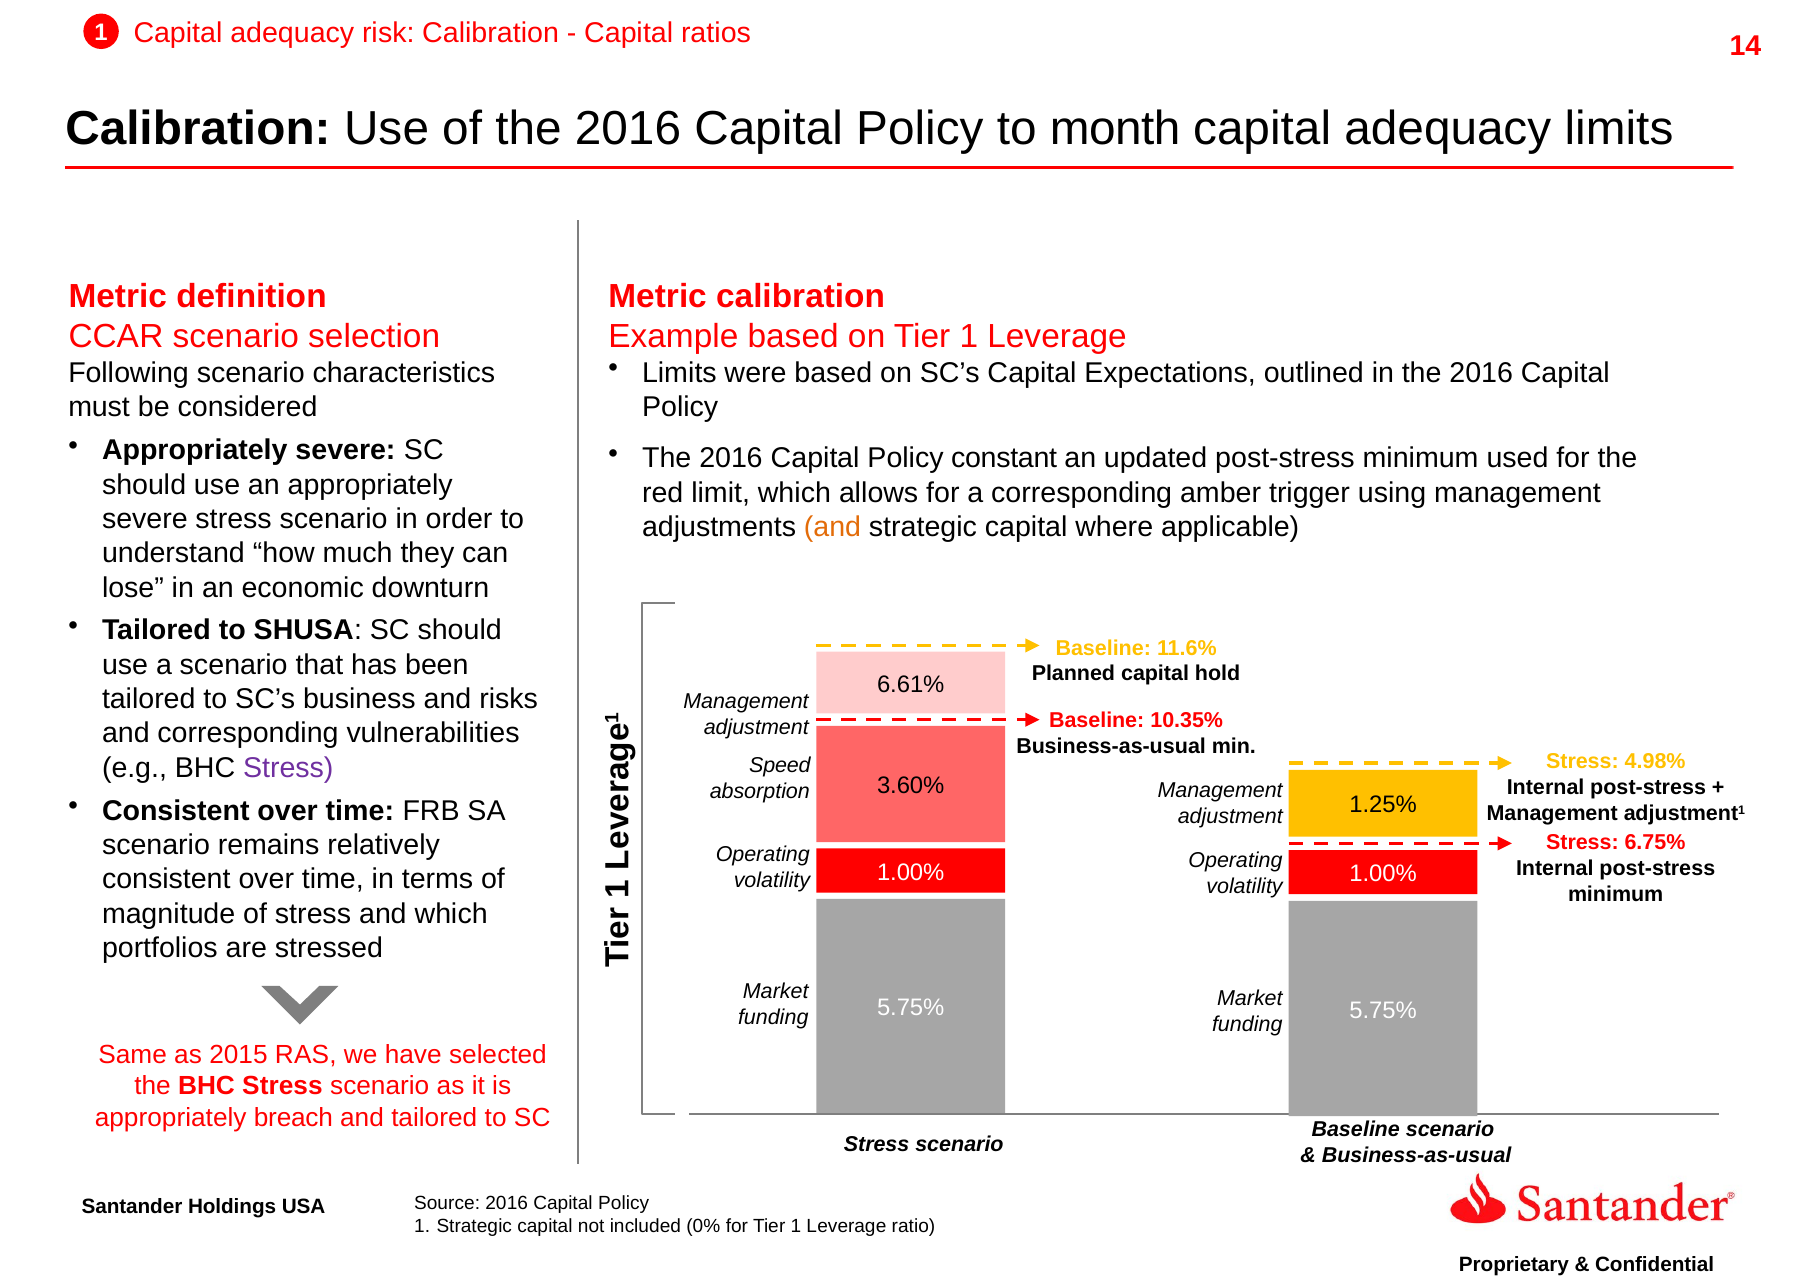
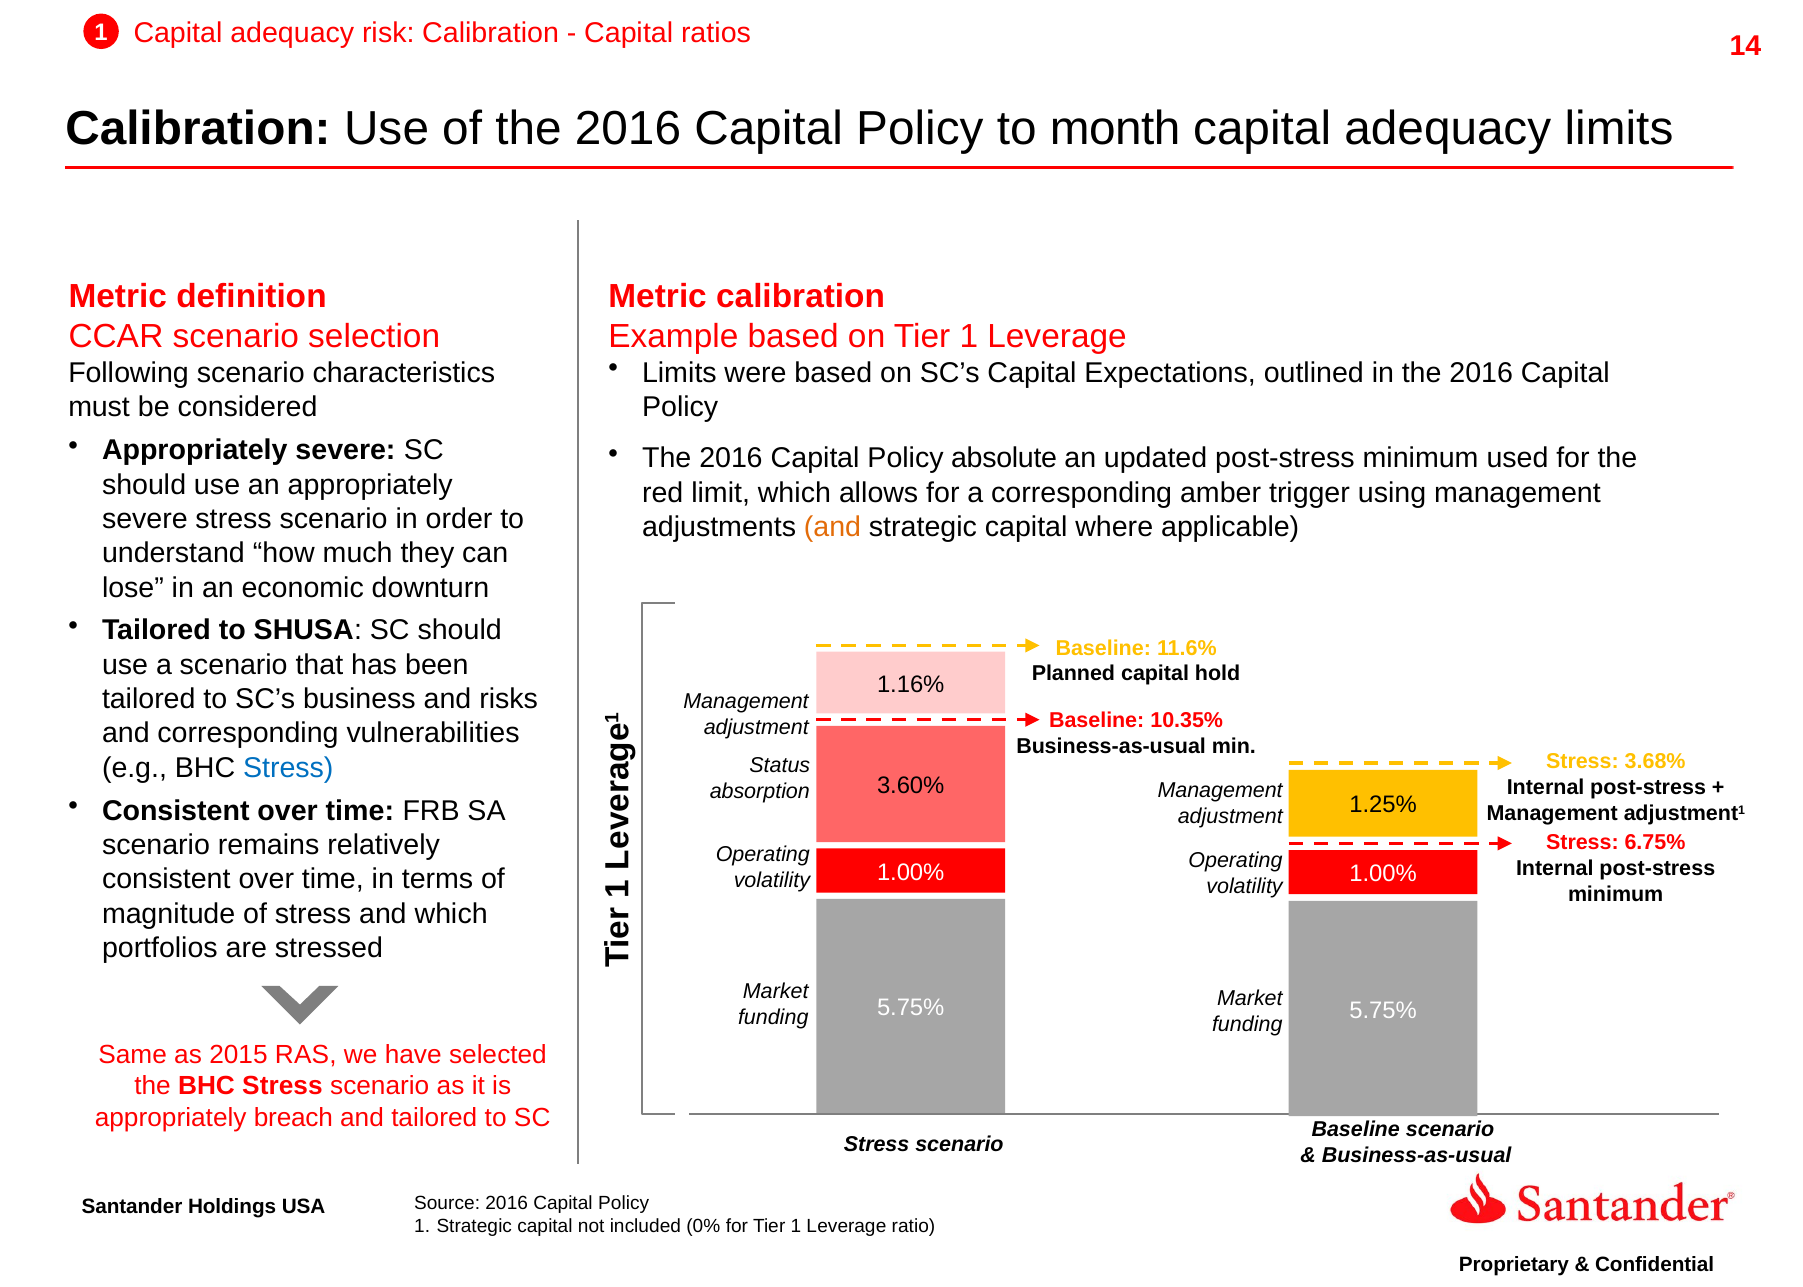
constant: constant -> absolute (1004, 459)
6.61%: 6.61% -> 1.16% (911, 685)
4.98%: 4.98% -> 3.68% (1655, 762)
Stress colour: purple -> blue (288, 768)
Speed: Speed -> Status (780, 766)
